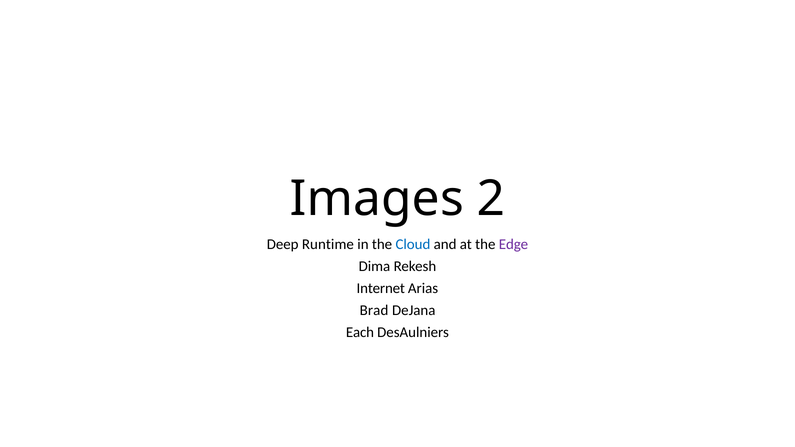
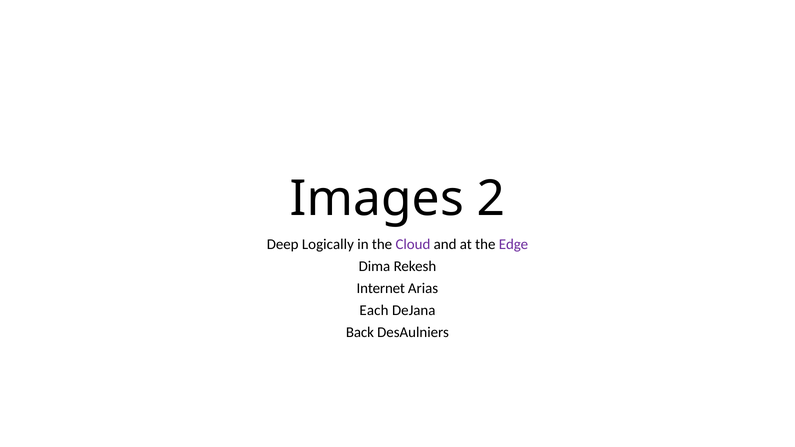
Runtime: Runtime -> Logically (328, 245)
Cloud colour: blue -> purple (413, 245)
Brad: Brad -> Each (374, 310)
Each: Each -> Back (360, 332)
